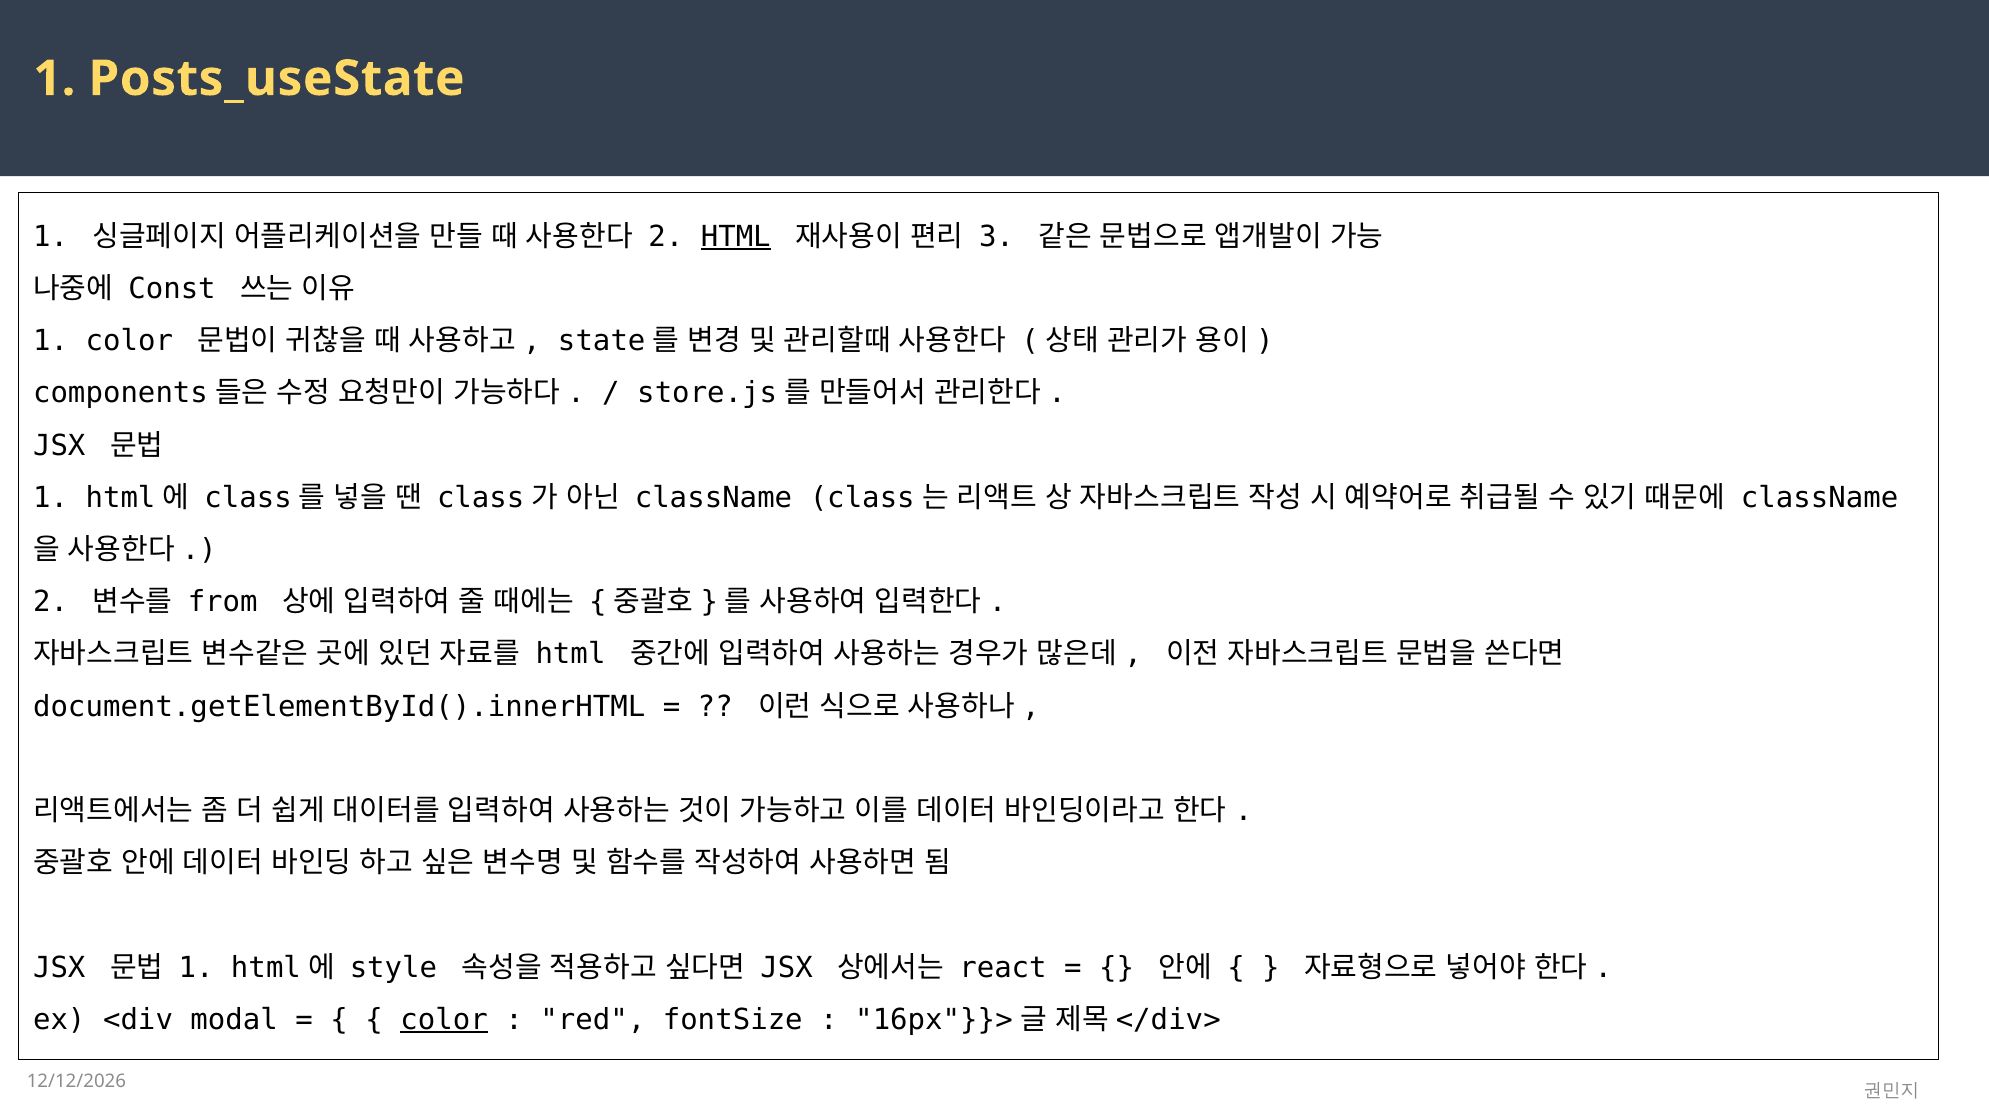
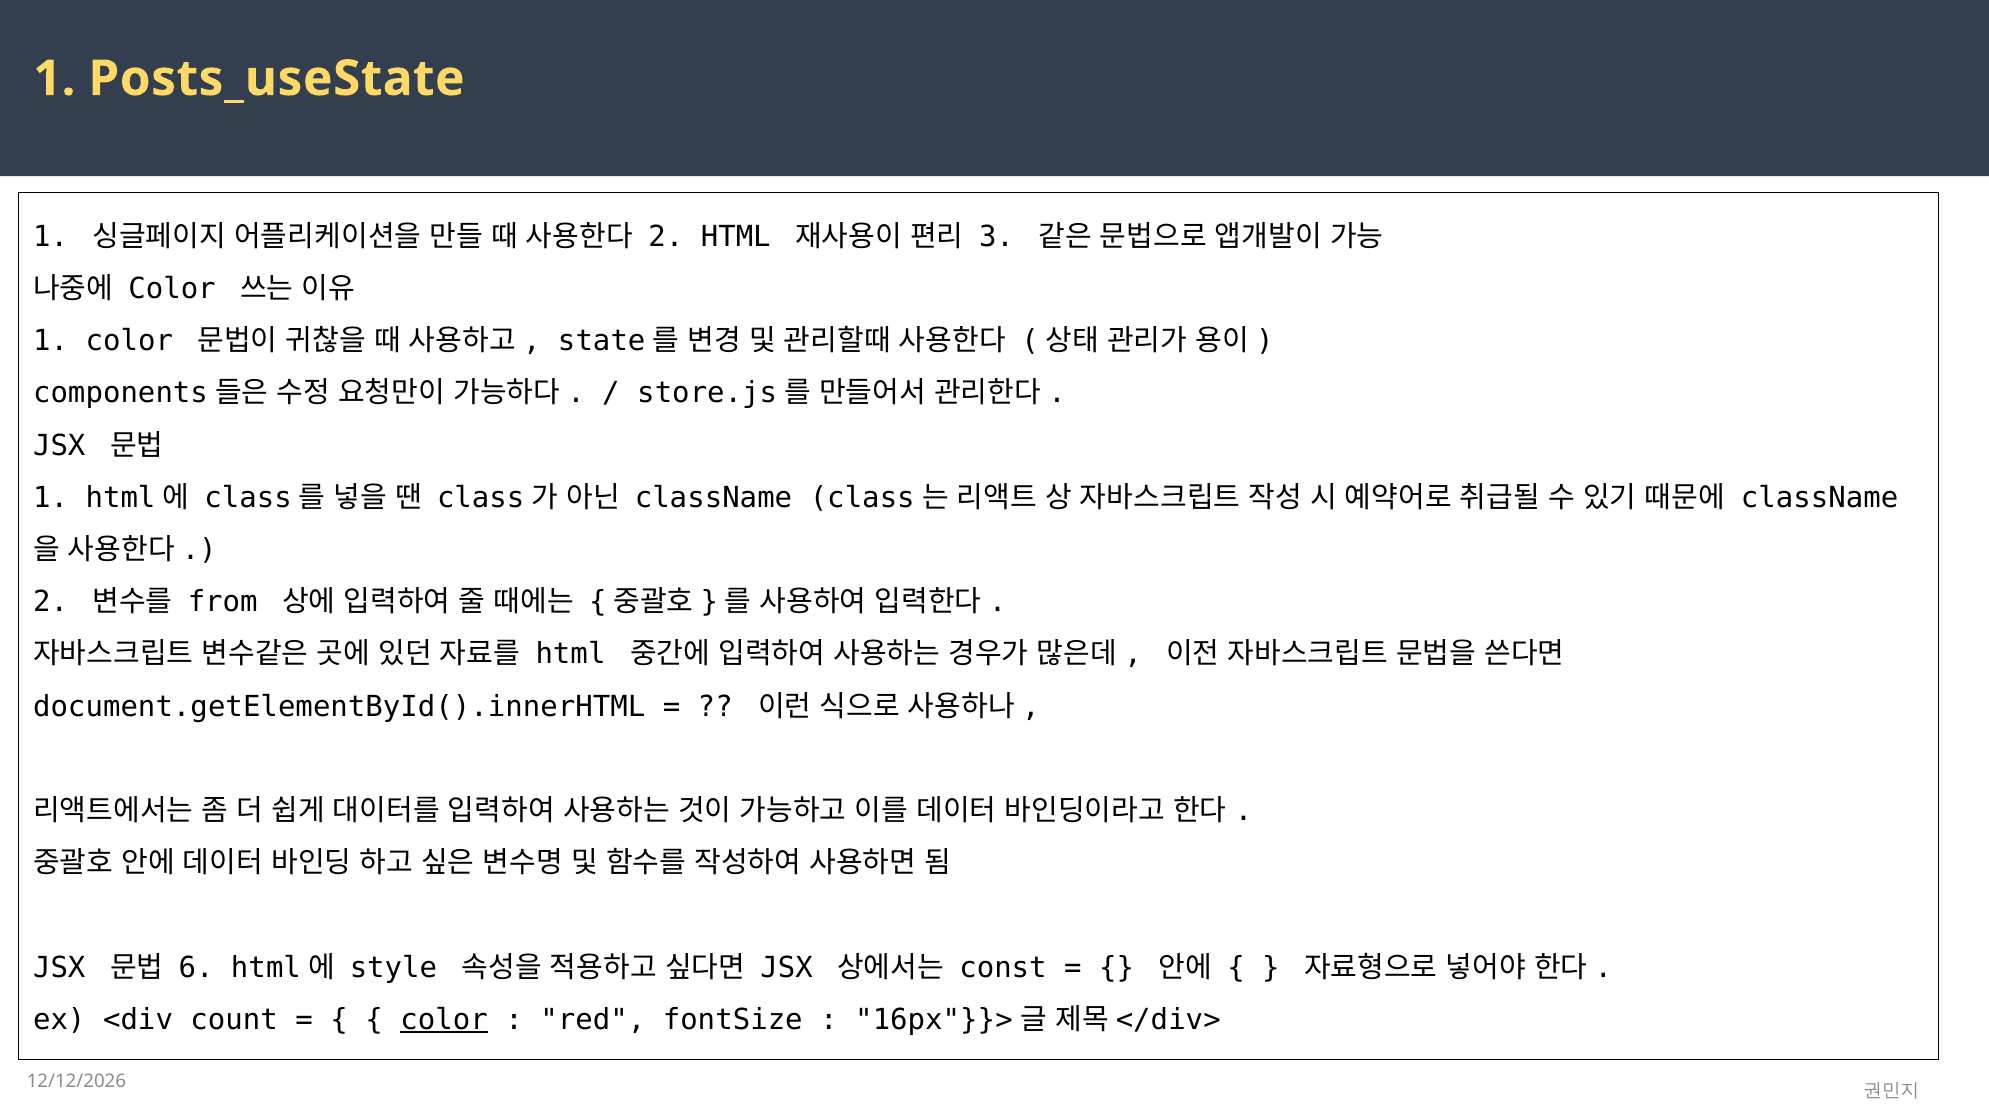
HTML underline: present -> none (736, 237)
Const: Const -> Color (172, 289)
1: 1 -> 6 (196, 967)
react: react -> const (1003, 967)
modal: modal -> count (234, 1020)
